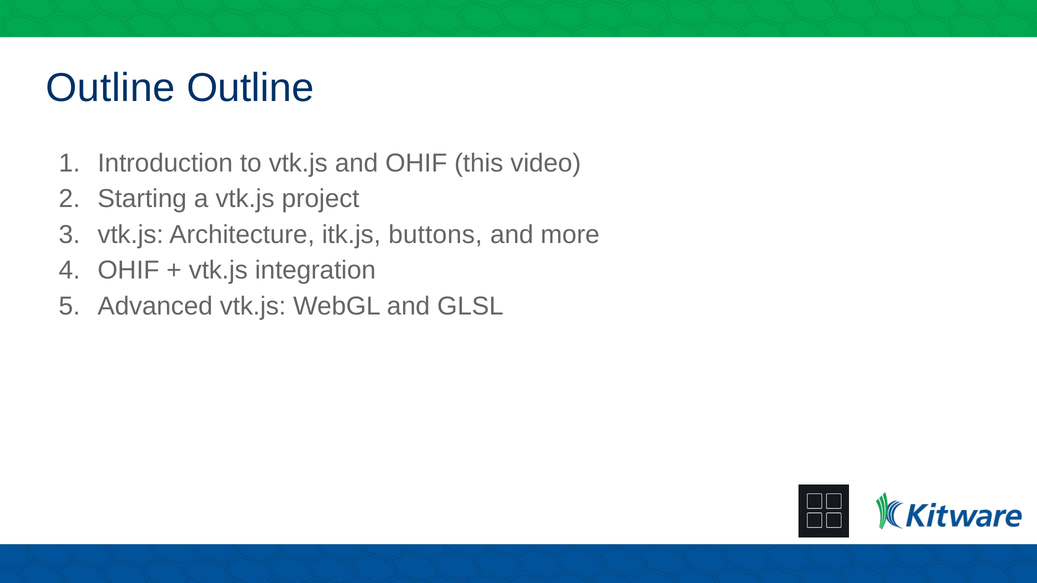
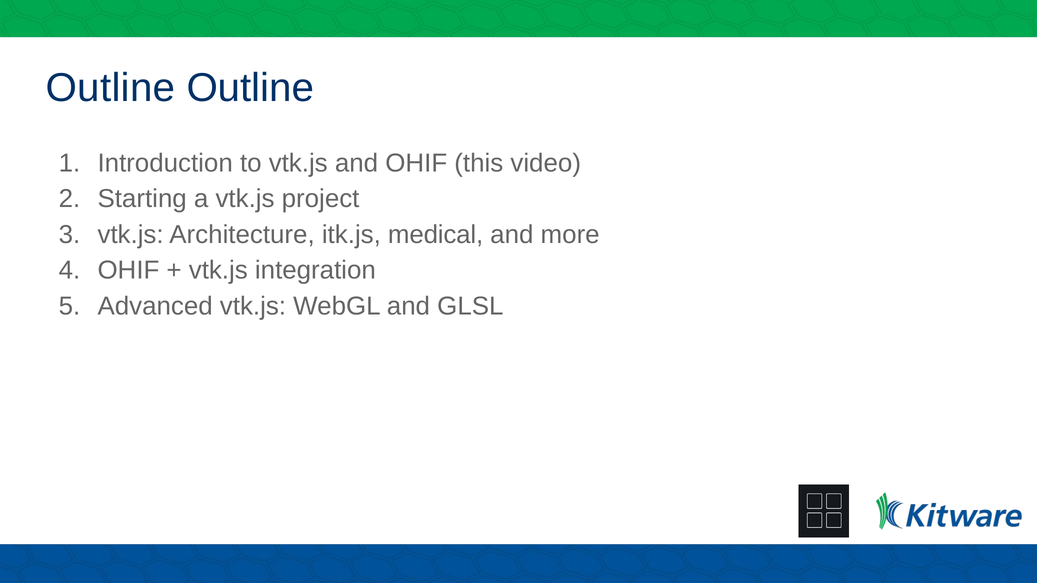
buttons: buttons -> medical (436, 235)
